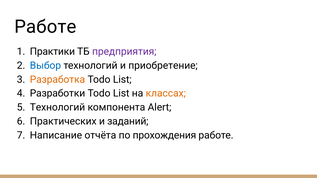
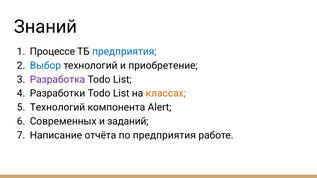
Работе: Работе -> Знаний (46, 27)
Практики: Практики -> Процессе (52, 52)
предприятия colour: purple -> blue (124, 52)
Разработка colour: orange -> purple (57, 80)
Практических: Практических -> Современных (63, 121)
по прохождения: прохождения -> предприятия (164, 135)
